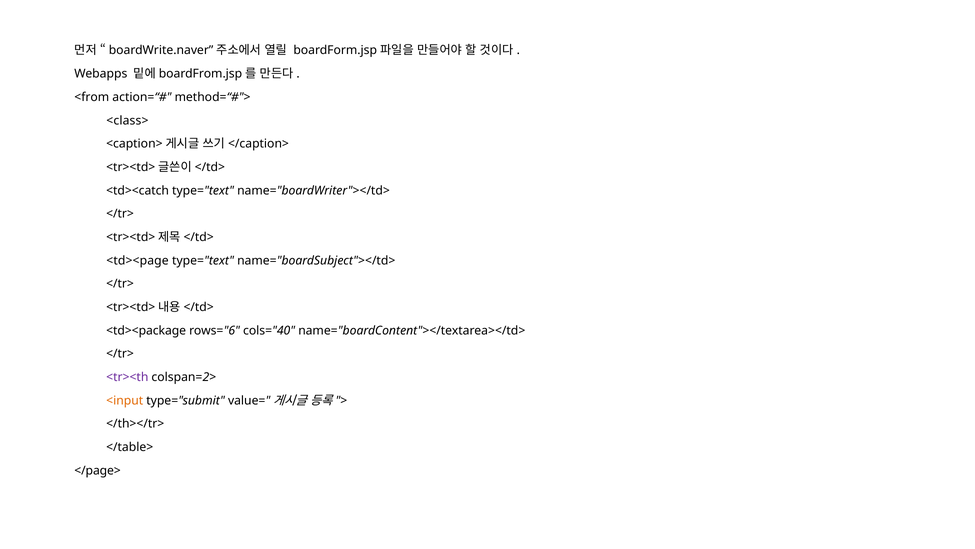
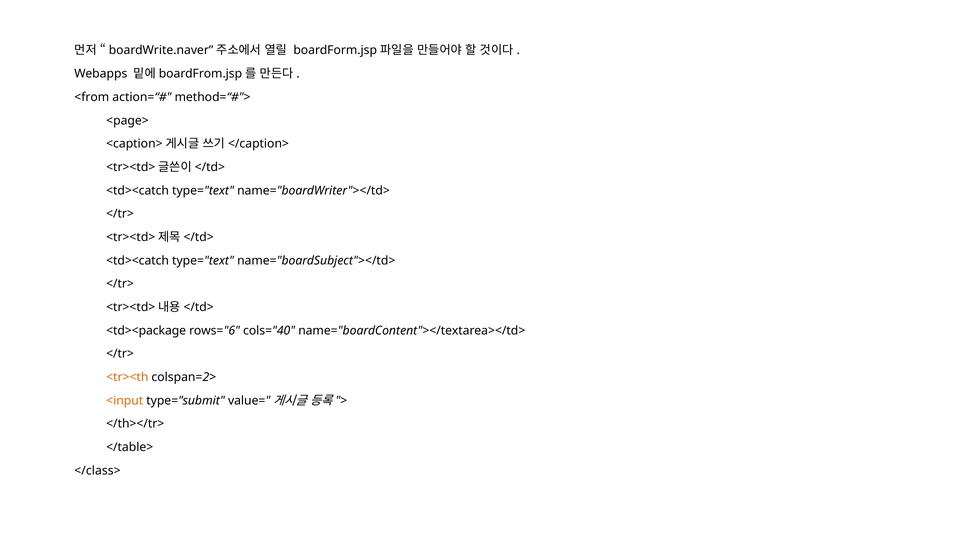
<class>: <class> -> <page> (127, 120)
<td><page: <td><page -> <td><catch (138, 260)
<tr><th colour: purple -> orange (127, 377)
</page>: </page> -> </class> (98, 470)
